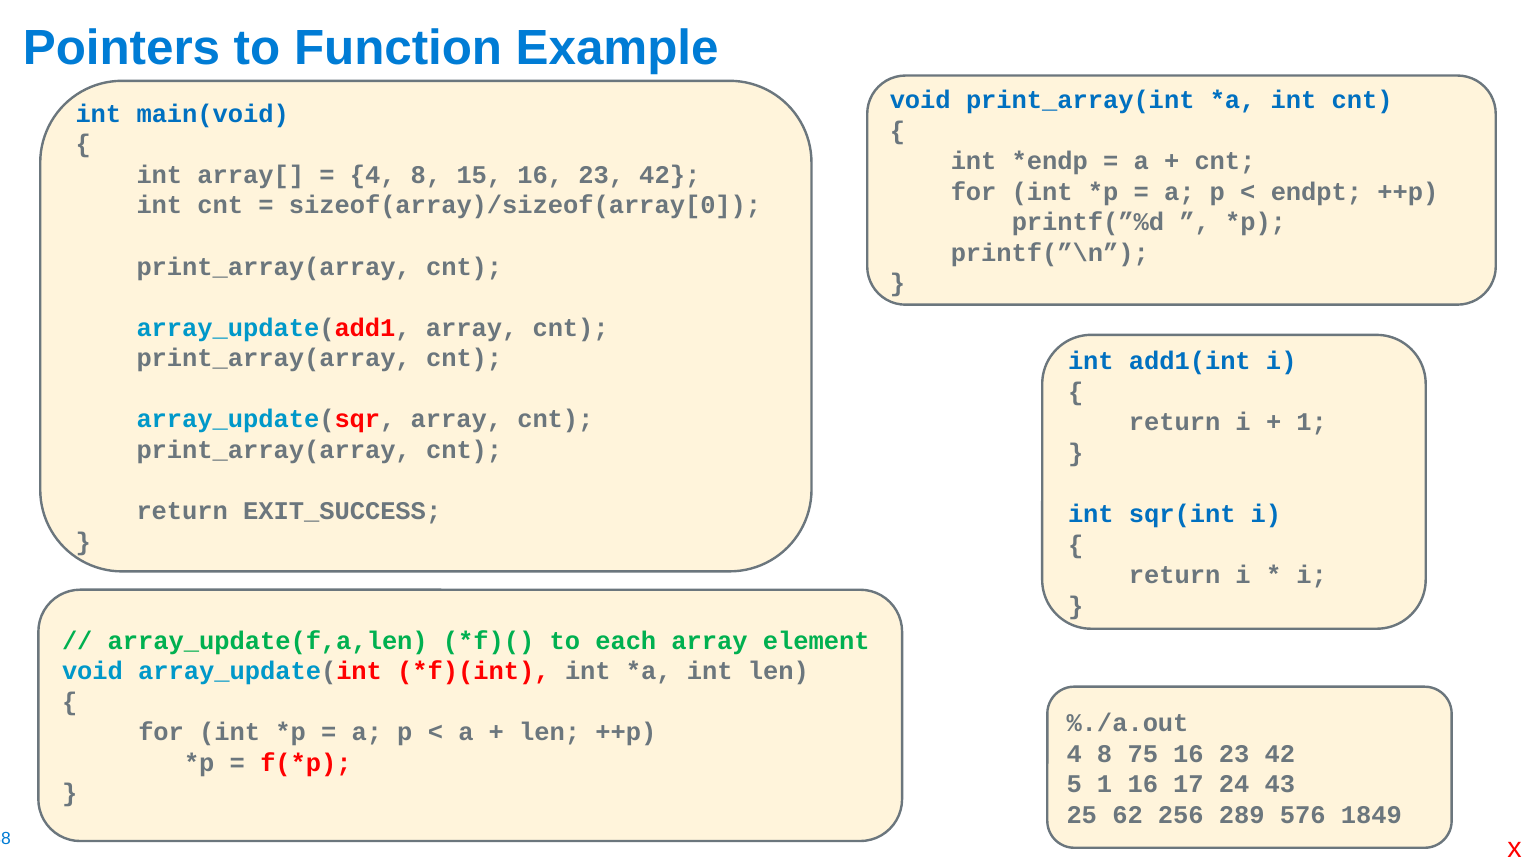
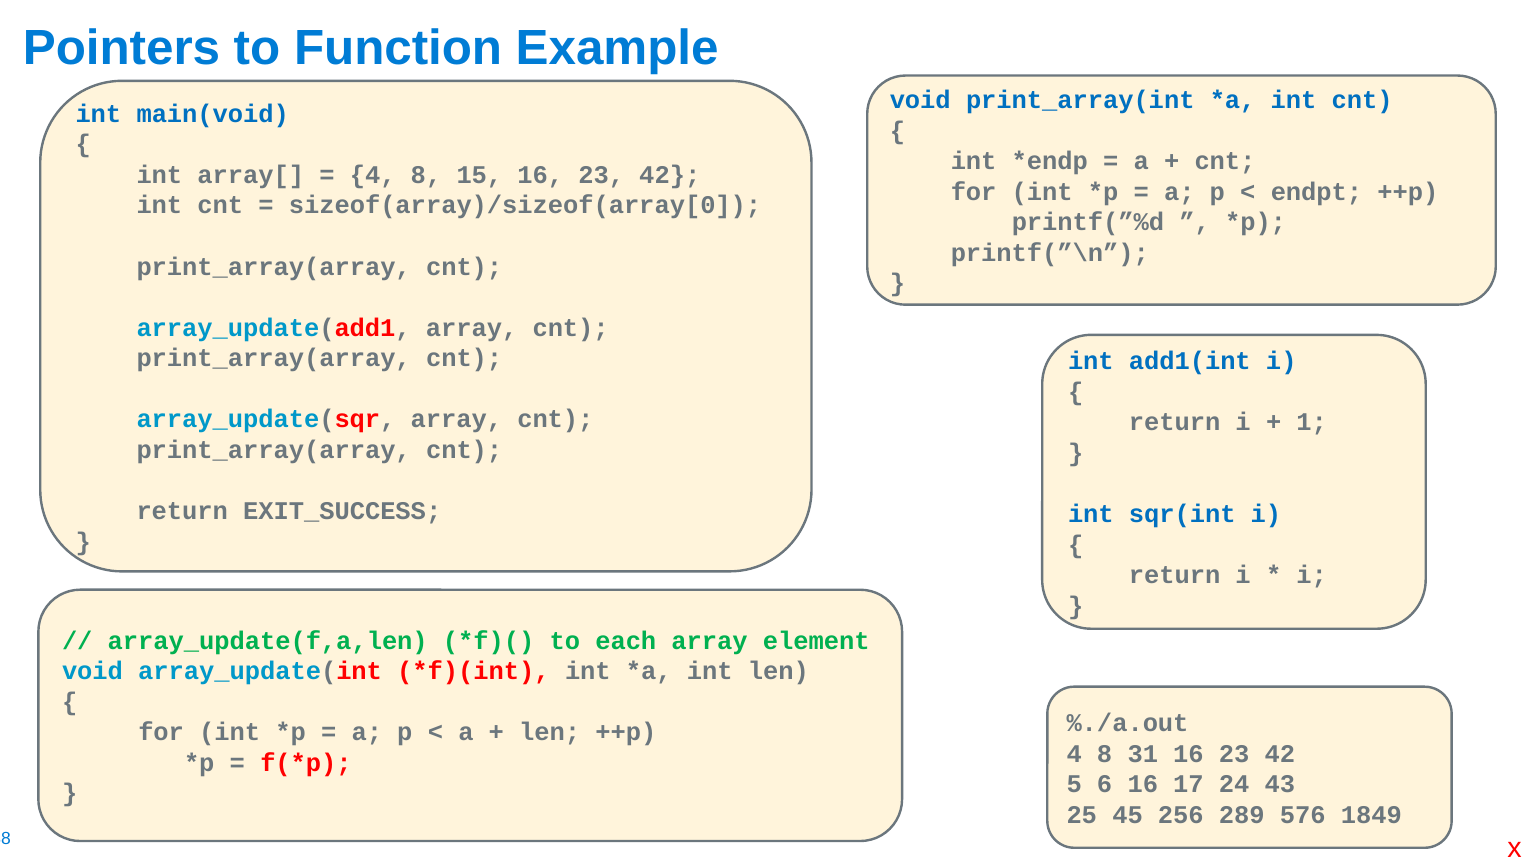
75: 75 -> 31 (1143, 754)
5 1: 1 -> 6 (1105, 784)
62: 62 -> 45 (1128, 815)
